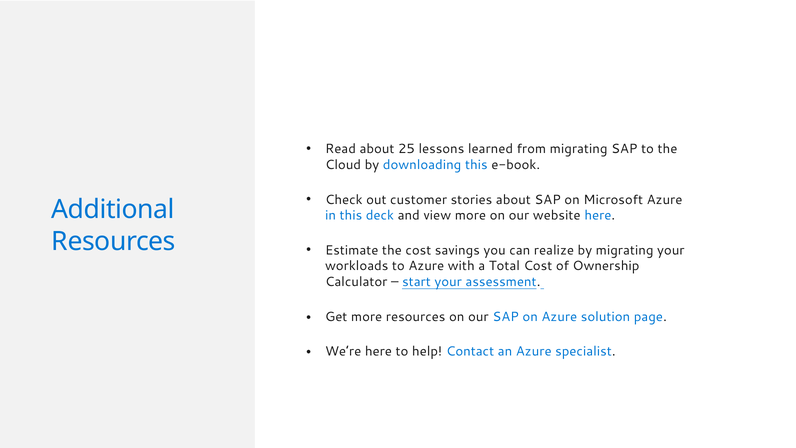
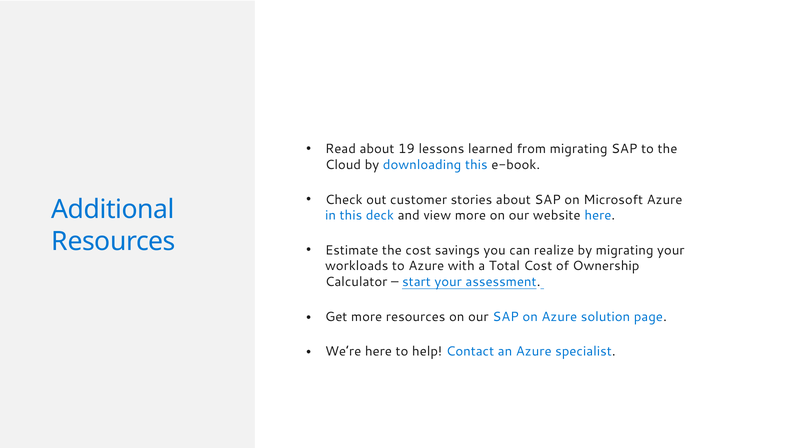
25: 25 -> 19 (406, 149)
